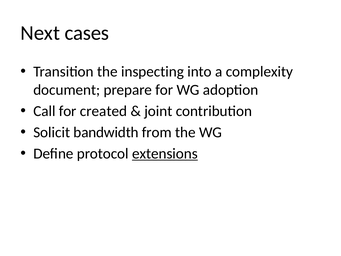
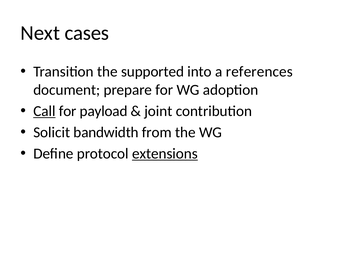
inspecting: inspecting -> supported (153, 72)
complexity: complexity -> references (259, 72)
Call underline: none -> present (44, 111)
created: created -> payload (104, 111)
